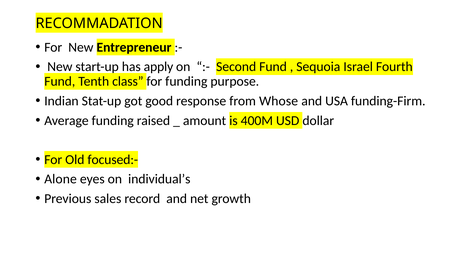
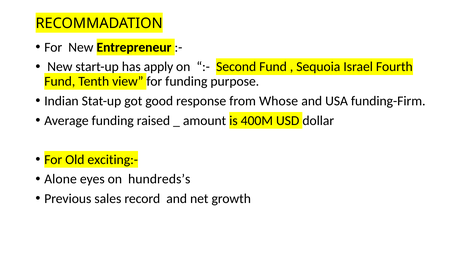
class: class -> view (128, 82)
focused:-: focused:- -> exciting:- (113, 160)
individual’s: individual’s -> hundreds’s (159, 179)
